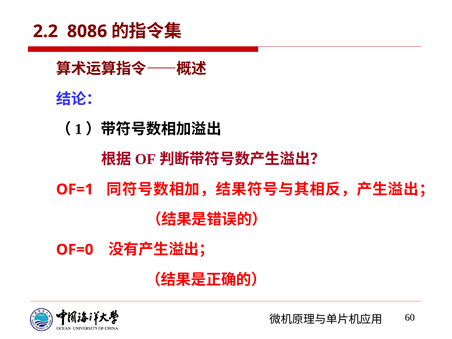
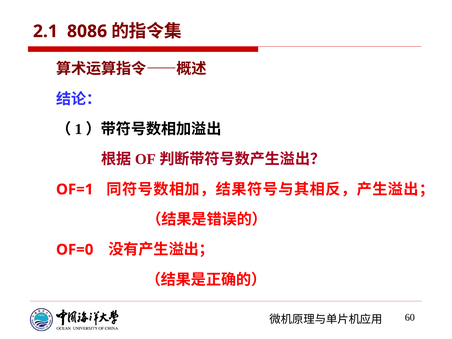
2.2: 2.2 -> 2.1 (45, 31)
